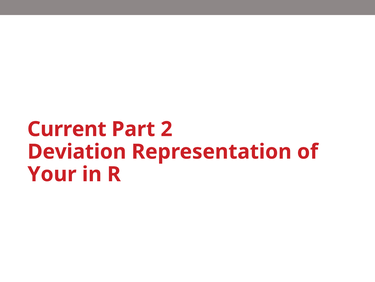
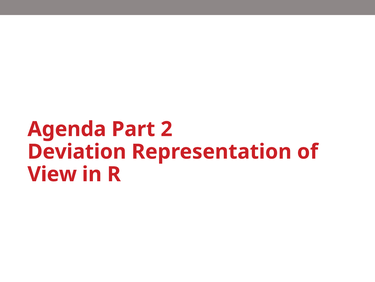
Current: Current -> Agenda (67, 129)
Your: Your -> View (52, 174)
